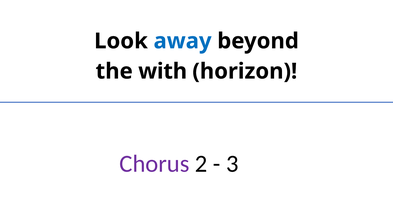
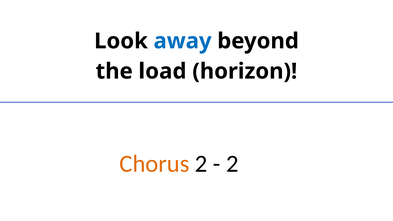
with: with -> load (162, 71)
Chorus colour: purple -> orange (154, 164)
3: 3 -> 2 (232, 164)
